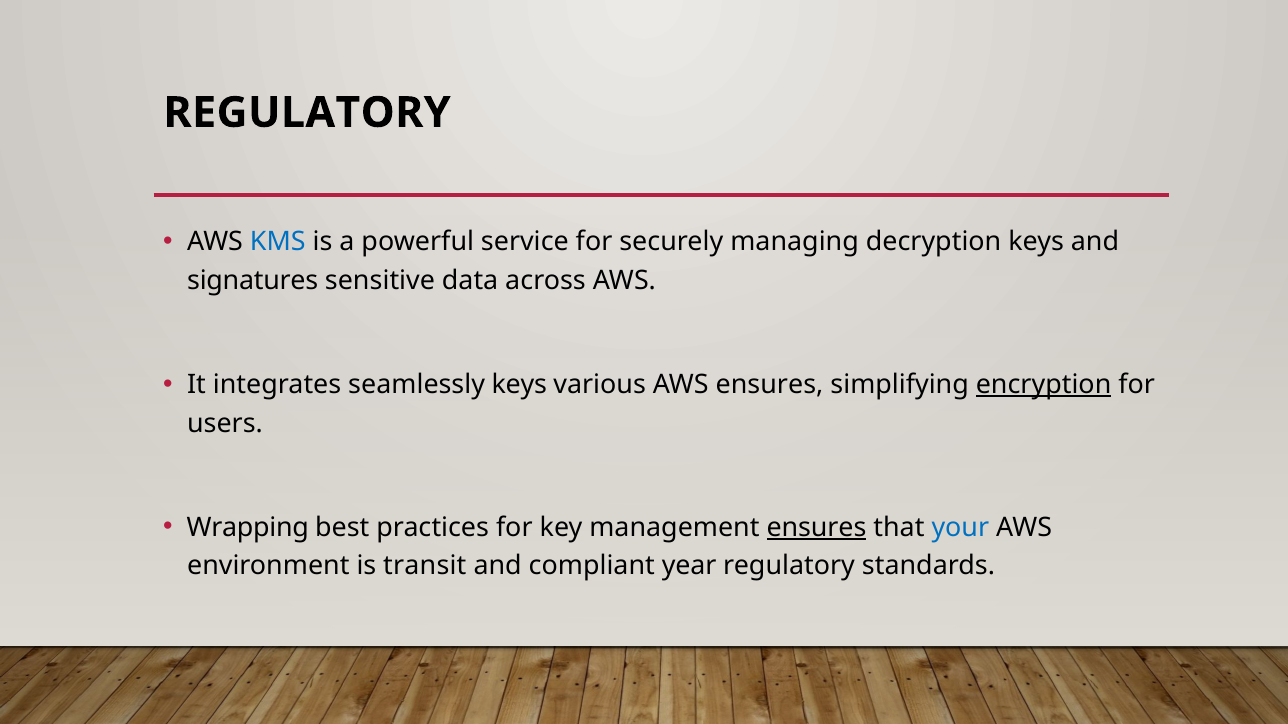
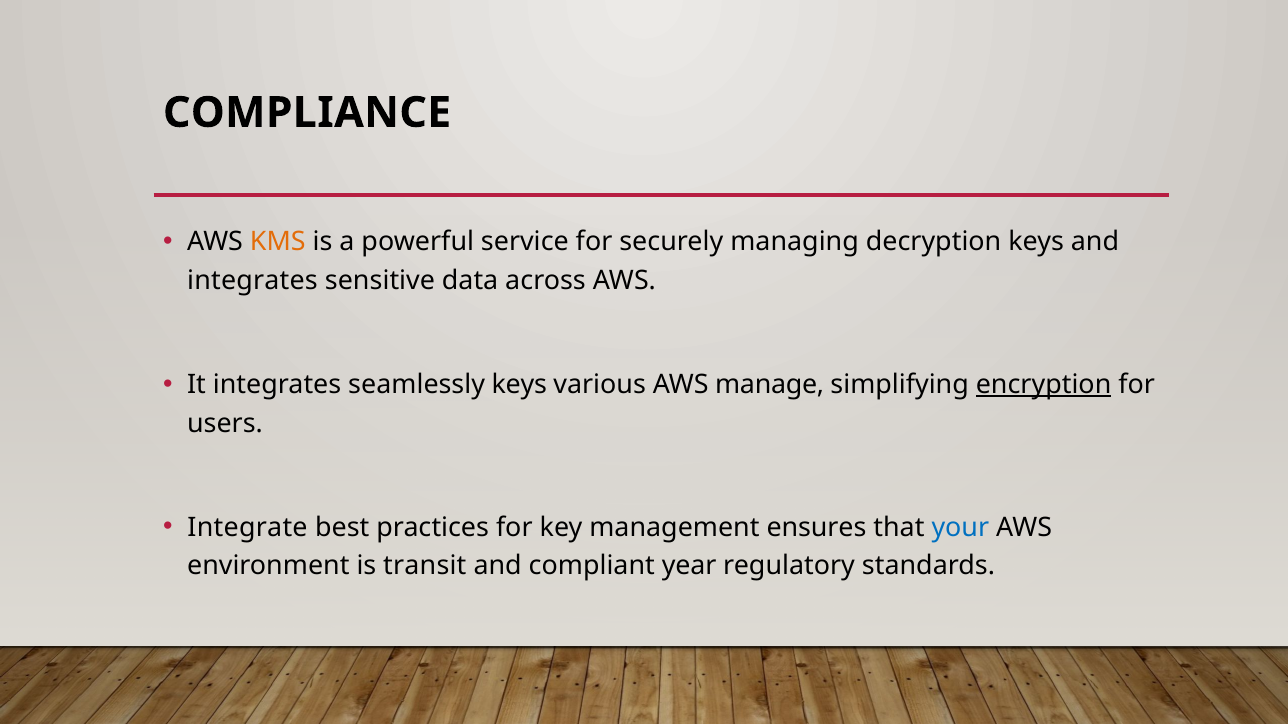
REGULATORY: REGULATORY -> COMPLIANCE (307, 113)
KMS colour: blue -> orange (278, 242)
signatures: signatures -> integrates (252, 281)
AWS ensures: ensures -> manage (770, 385)
Wrapping: Wrapping -> Integrate (248, 528)
ensures underline: present -> none (816, 528)
